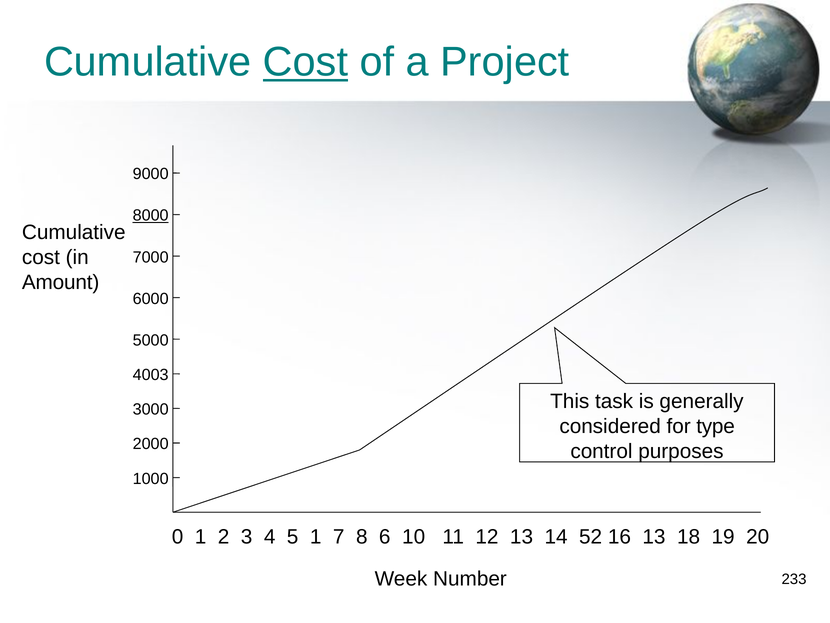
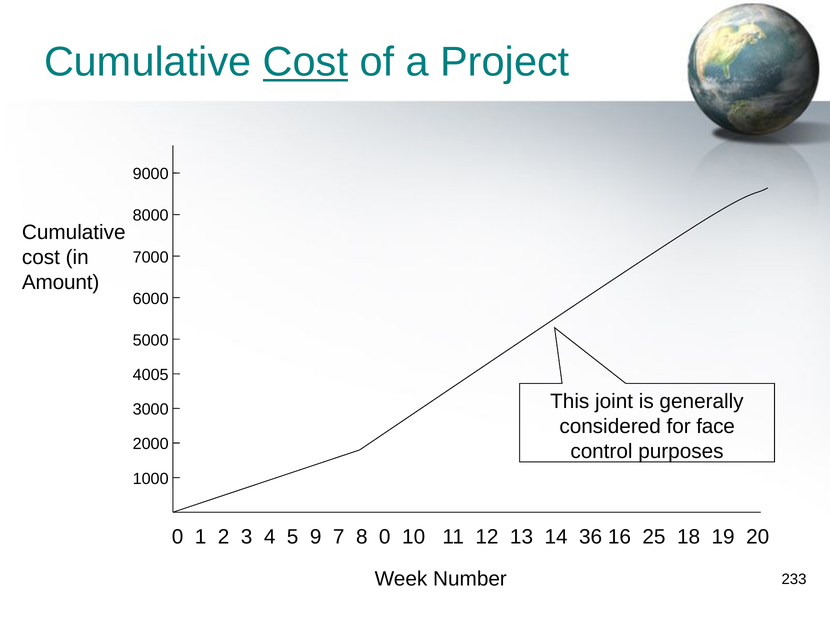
8000 underline: present -> none (151, 215)
4003: 4003 -> 4005 (151, 375)
task: task -> joint (614, 401)
type: type -> face (716, 426)
5 1: 1 -> 9 (316, 537)
8 6: 6 -> 0 (385, 537)
52: 52 -> 36 (591, 537)
16 13: 13 -> 25 (654, 537)
